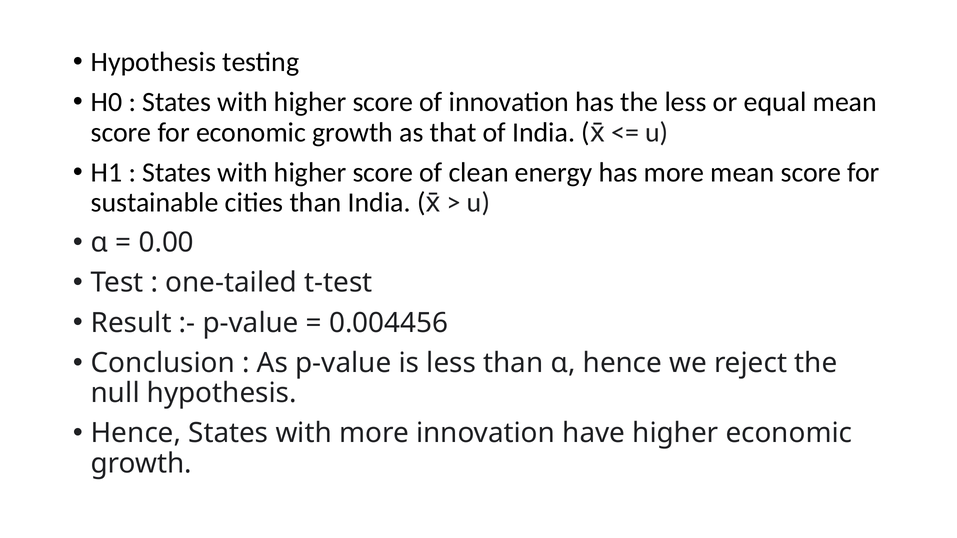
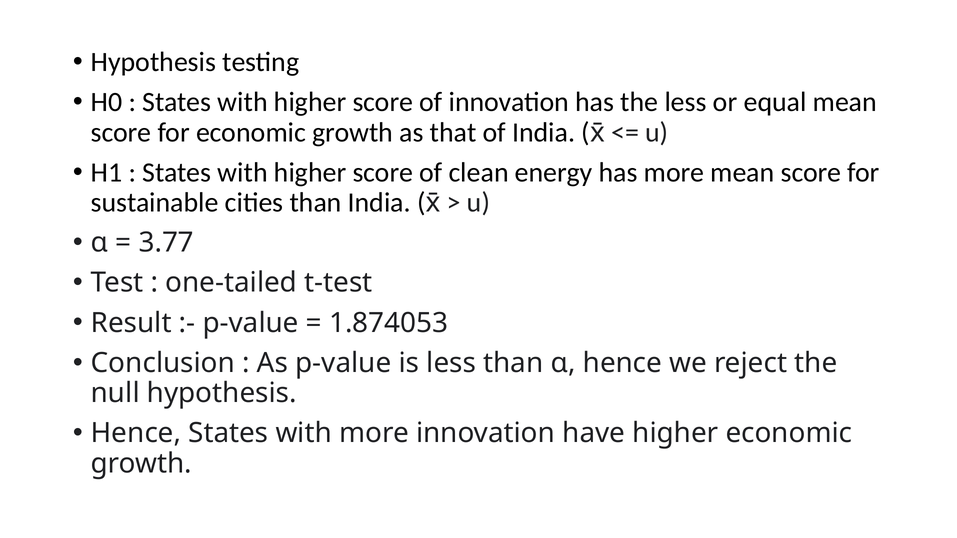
0.00: 0.00 -> 3.77 (166, 243)
0.004456: 0.004456 -> 1.874053 (389, 323)
